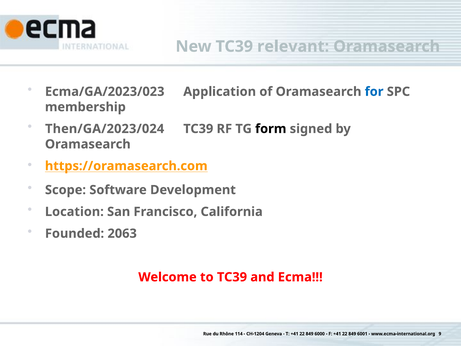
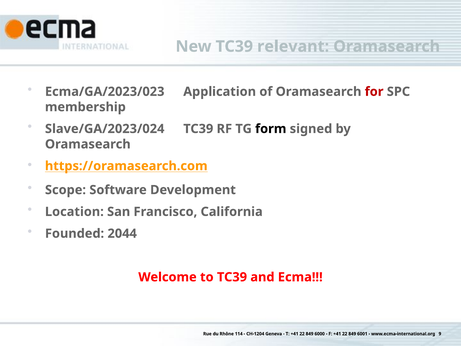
for colour: blue -> red (374, 92)
Then/GA/2023/024: Then/GA/2023/024 -> Slave/GA/2023/024 (105, 129)
2063: 2063 -> 2044 (122, 233)
